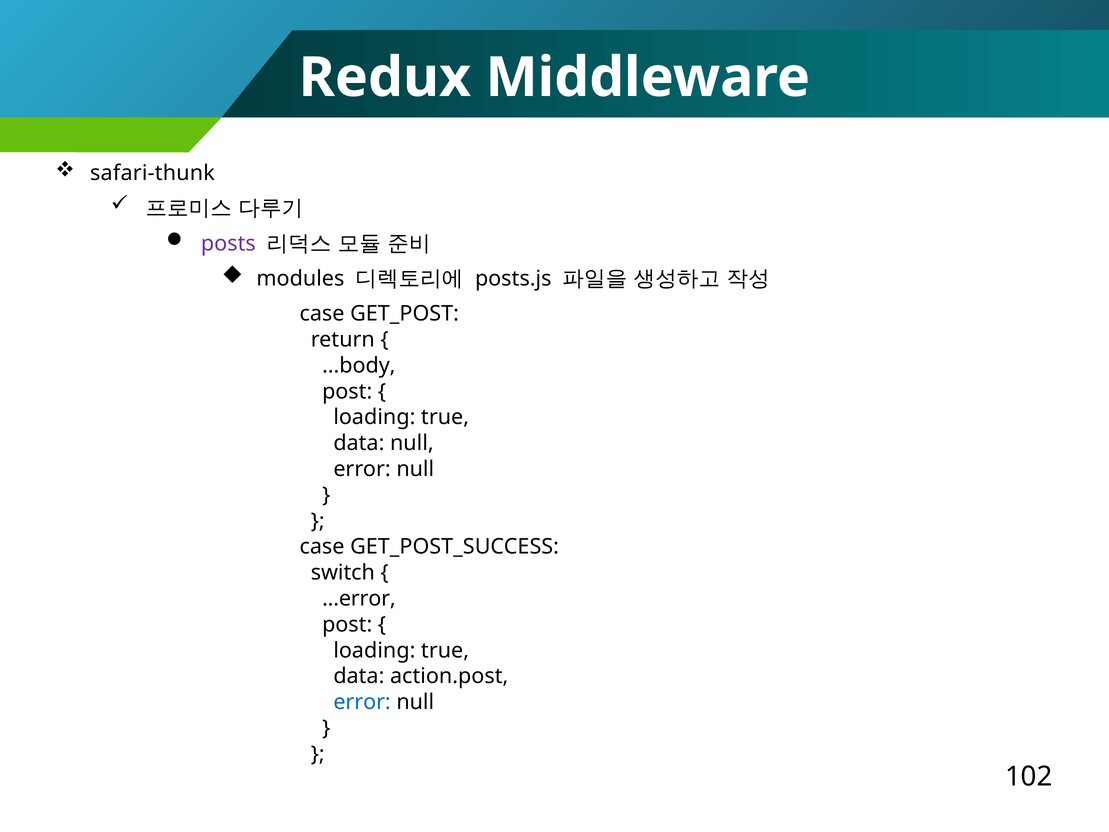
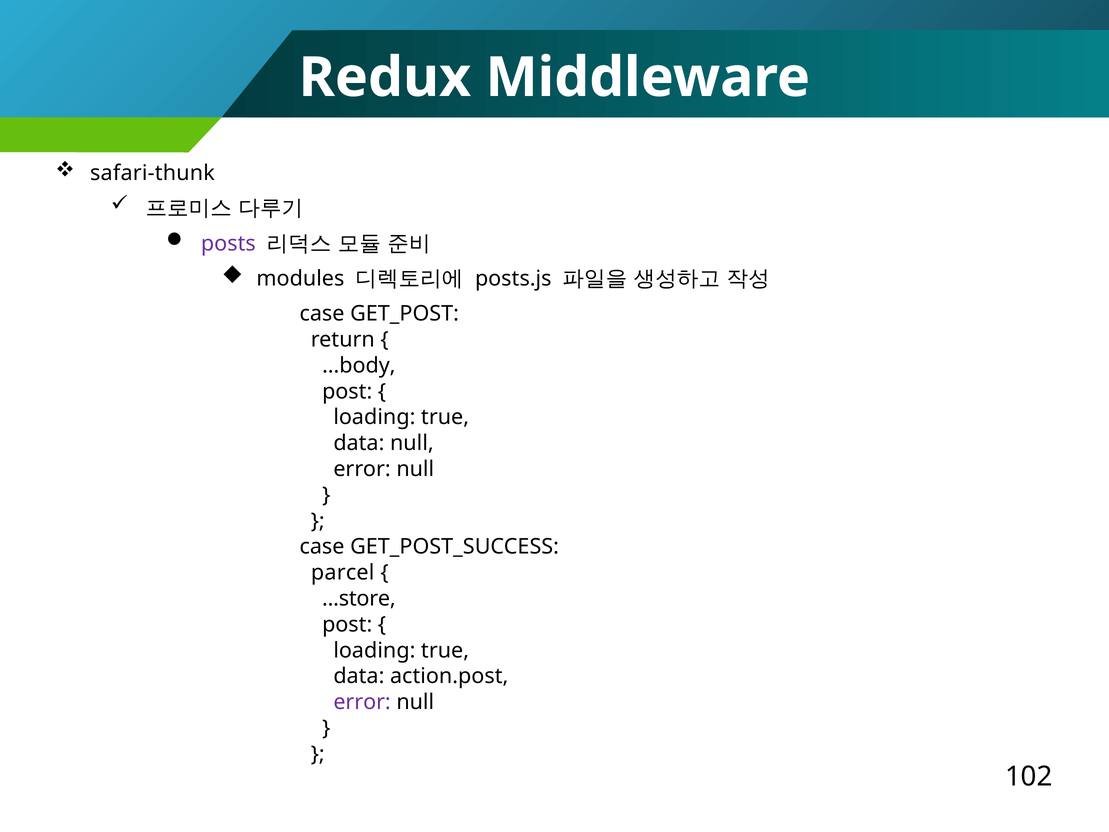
switch: switch -> parcel (343, 573)
...error: ...error -> ...store (359, 598)
error colour: blue -> purple (362, 702)
